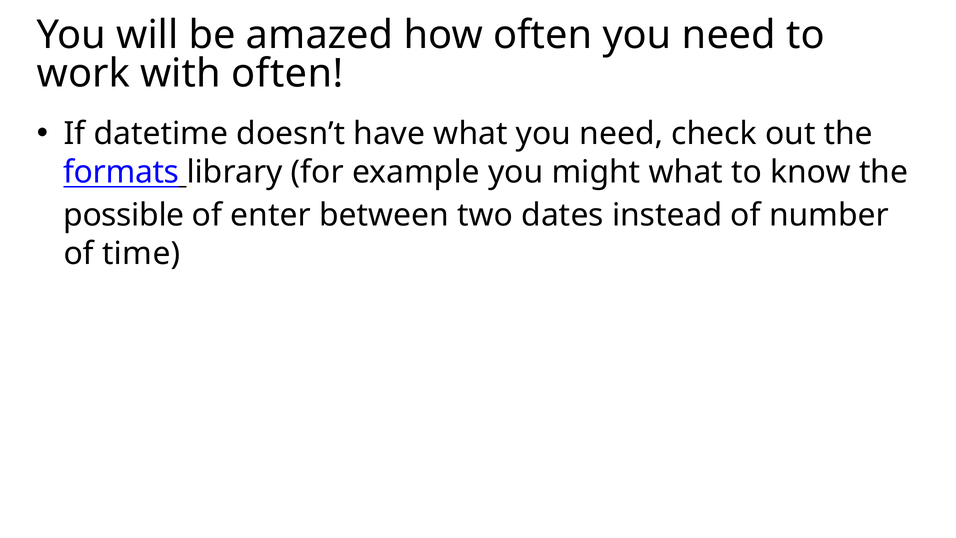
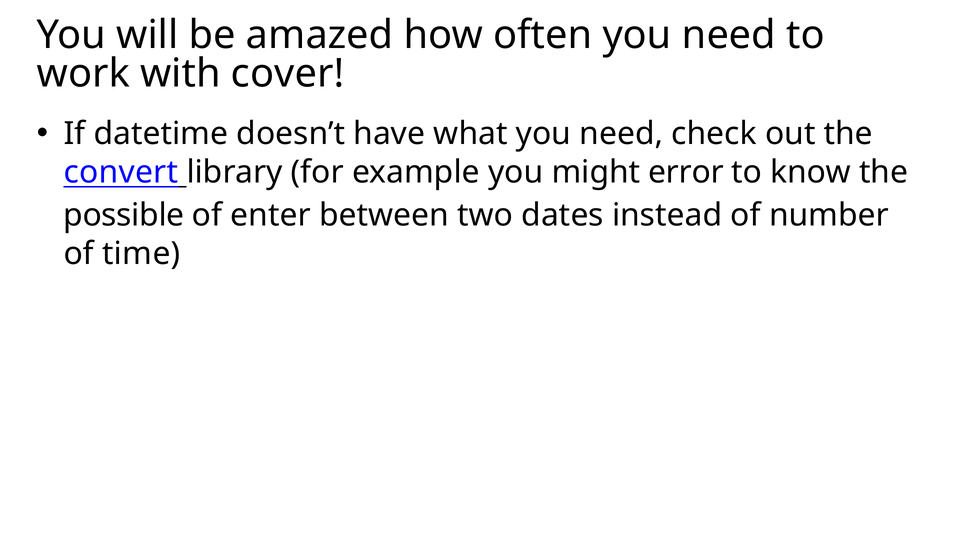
with often: often -> cover (288, 74)
formats: formats -> convert (121, 172)
might what: what -> error (686, 172)
